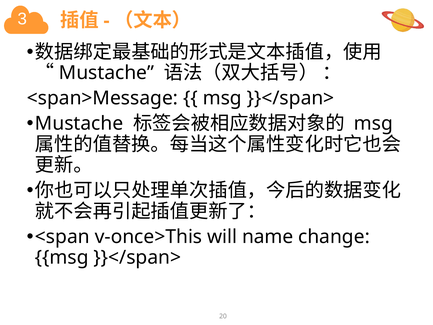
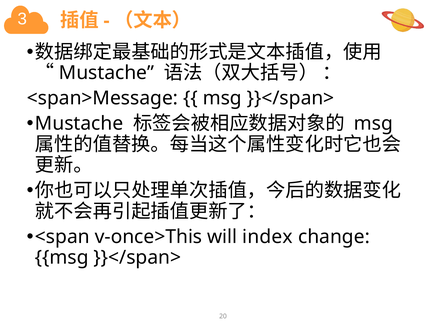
name: name -> index (268, 237)
